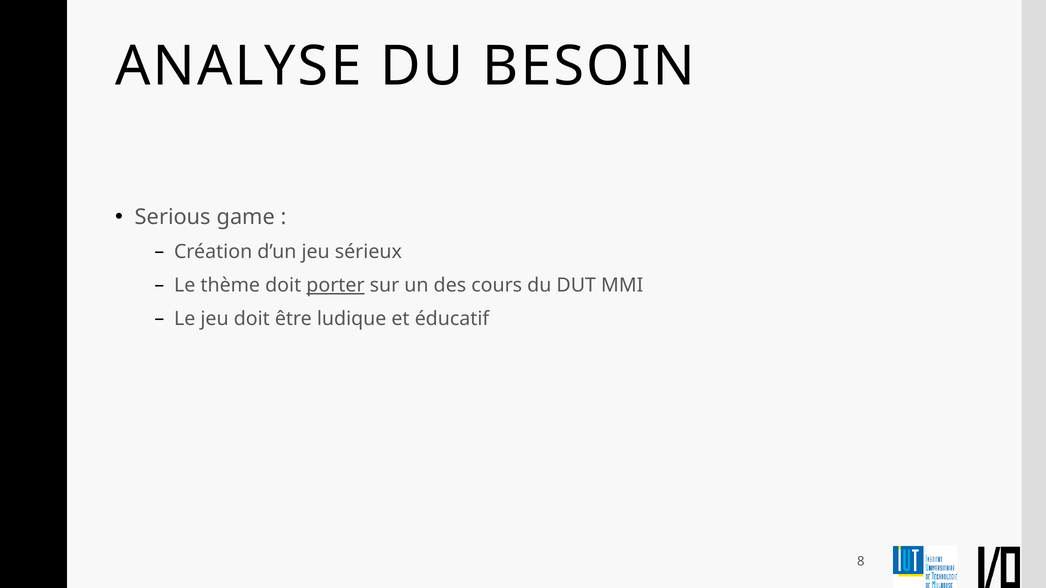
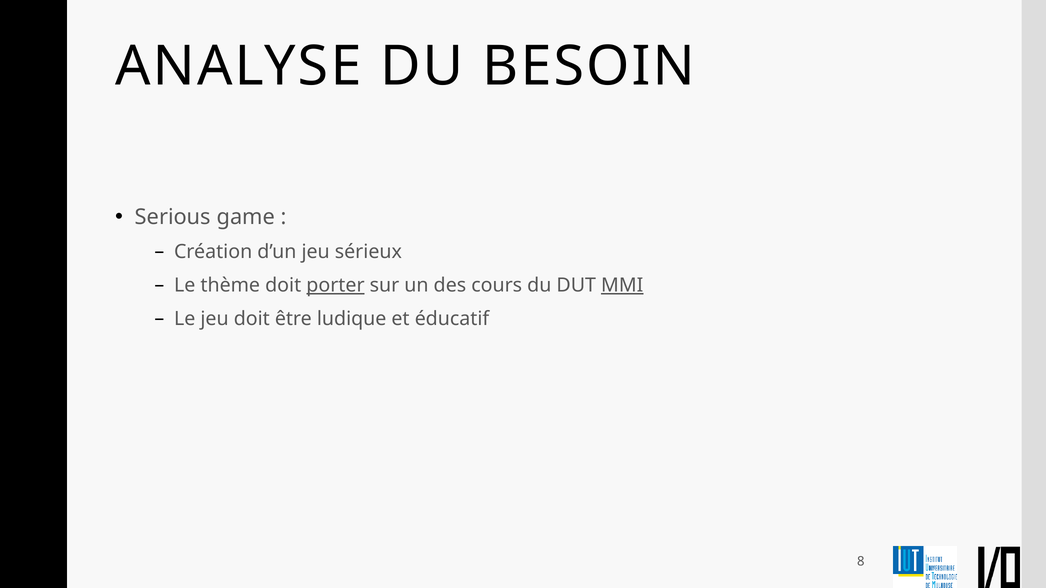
MMI underline: none -> present (622, 285)
